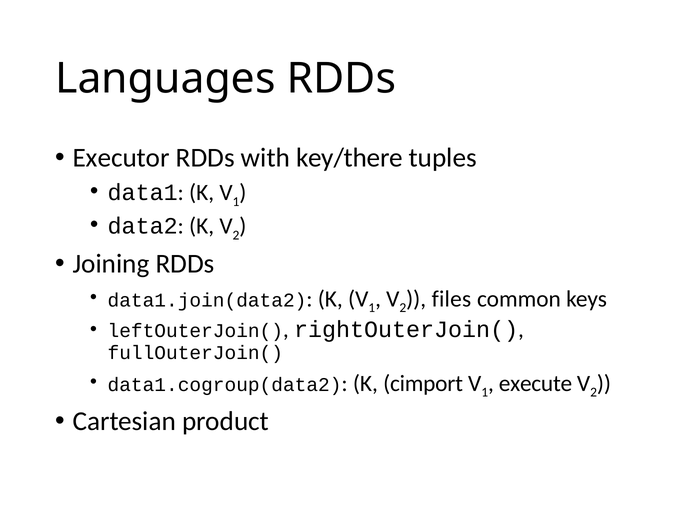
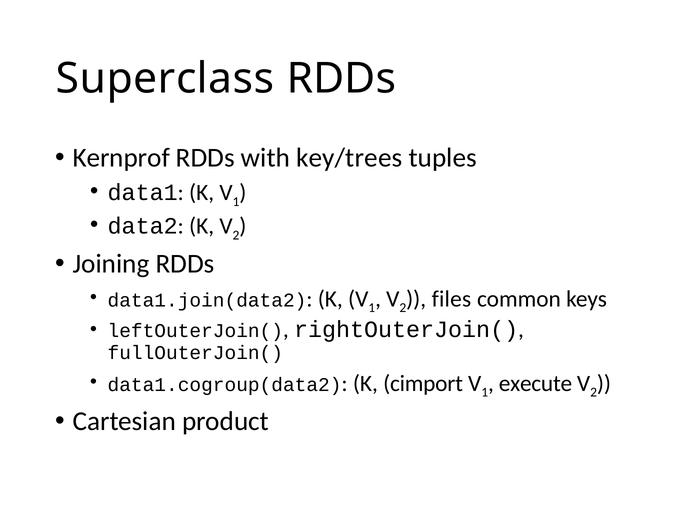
Languages: Languages -> Superclass (165, 78)
Executor: Executor -> Kernprof (121, 158)
key/there: key/there -> key/trees (349, 158)
